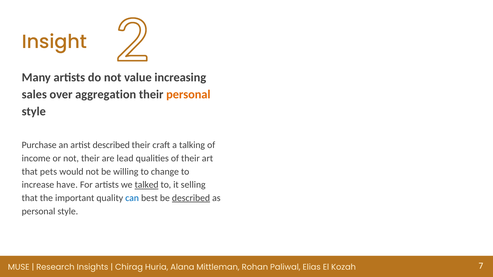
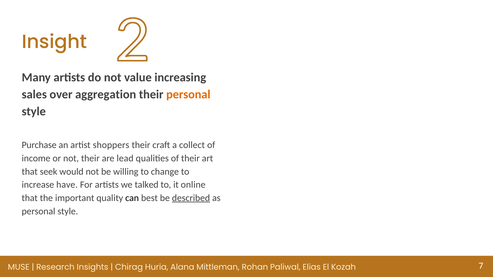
artist described: described -> shoppers (111, 145)
talking: talking -> collect (192, 145)
pets: pets -> seek (49, 172)
talked underline: present -> none (147, 185)
selling: selling -> online (193, 185)
can colour: blue -> black (132, 198)
